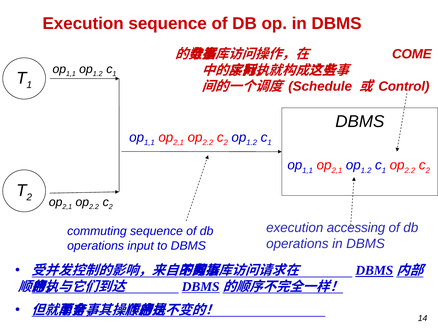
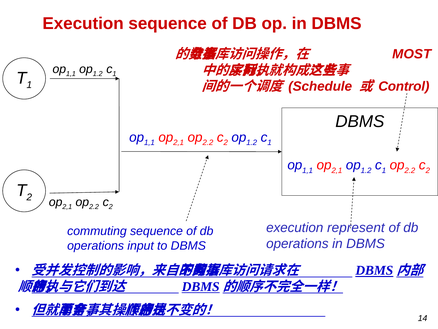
COME: COME -> MOST (412, 54)
accessing: accessing -> represent (356, 227)
